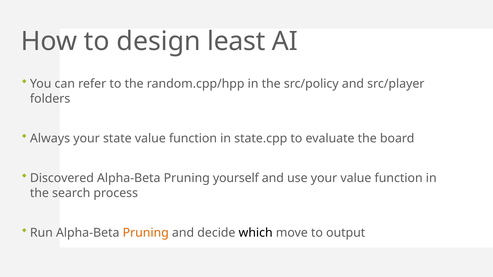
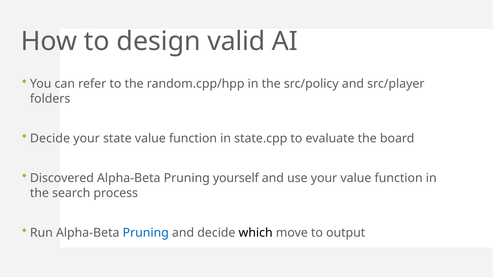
least: least -> valid (236, 41)
Always: Always -> Decide (50, 139)
Pruning colour: orange -> blue (146, 233)
